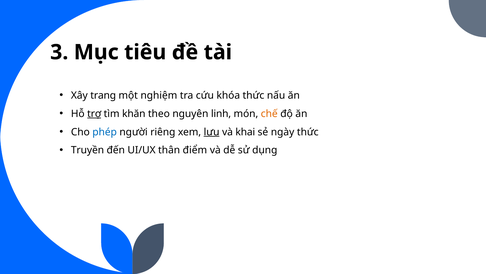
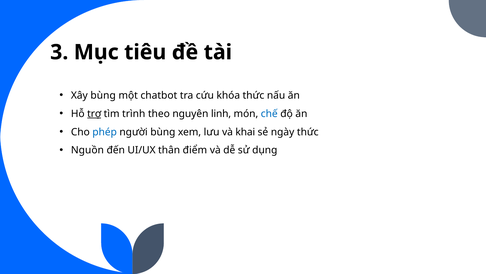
Xây trang: trang -> bùng (103, 95)
nghiệm: nghiệm -> chatbot (159, 95)
khăn: khăn -> trình (134, 113)
chế colour: orange -> blue (269, 113)
người riêng: riêng -> bùng (163, 132)
lưu underline: present -> none (212, 132)
Truyền: Truyền -> Nguồn (87, 150)
